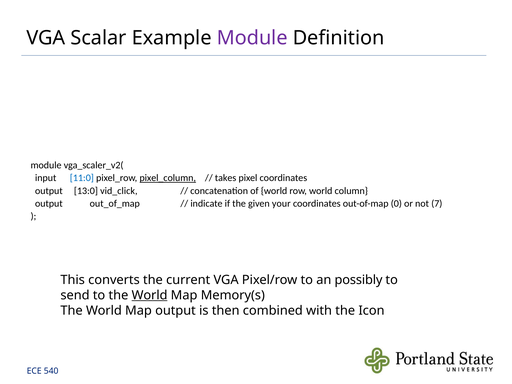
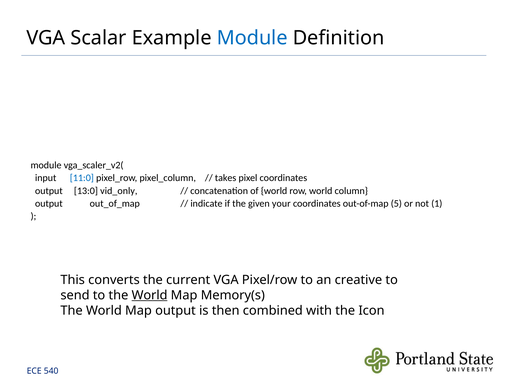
Module colour: purple -> blue (252, 38)
pixel_column underline: present -> none (168, 178)
vid_click: vid_click -> vid_only (119, 191)
0: 0 -> 5 (396, 204)
7: 7 -> 1 (437, 204)
possibly: possibly -> creative (358, 280)
